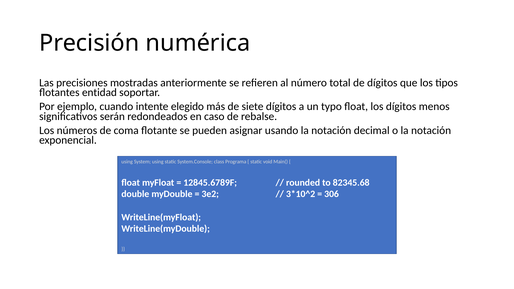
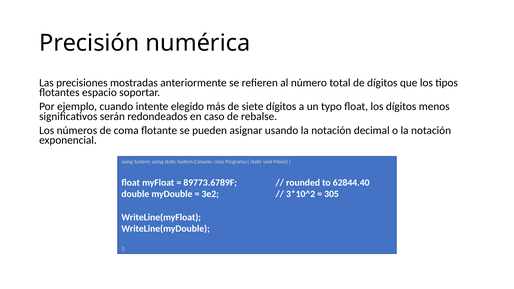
entidad: entidad -> espacio (99, 93)
12845.6789F: 12845.6789F -> 89773.6789F (210, 183)
82345.68: 82345.68 -> 62844.40 (351, 183)
306: 306 -> 305 (332, 194)
